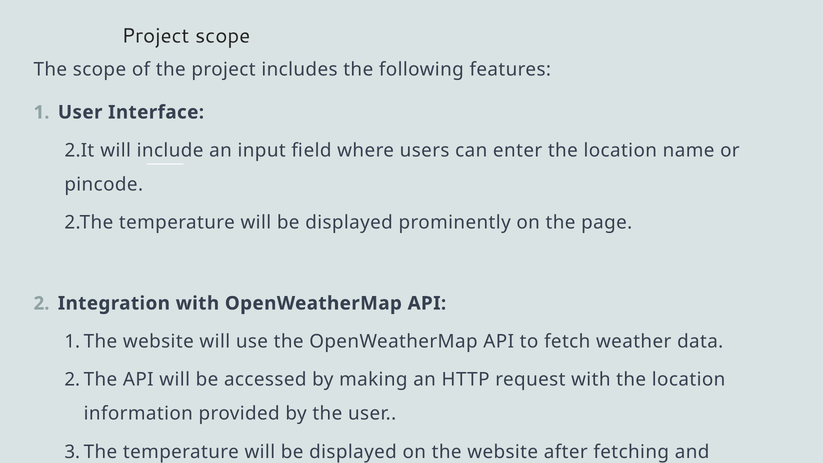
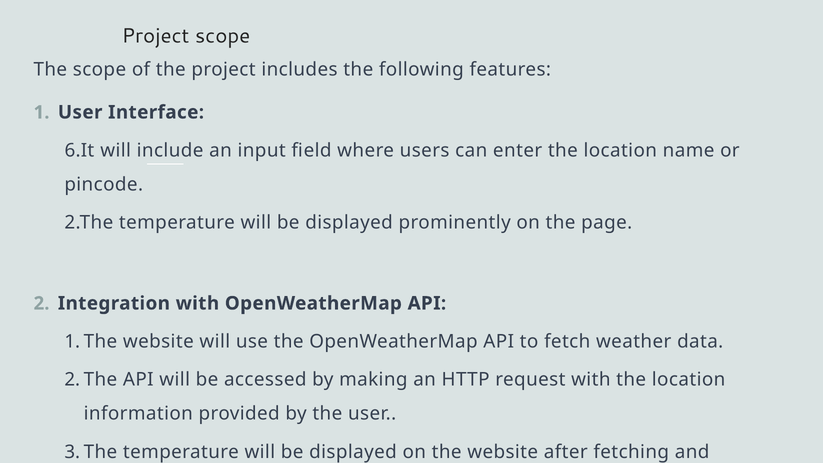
2.It: 2.It -> 6.It (79, 150)
